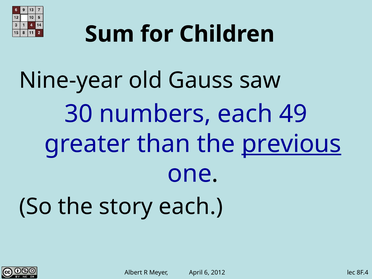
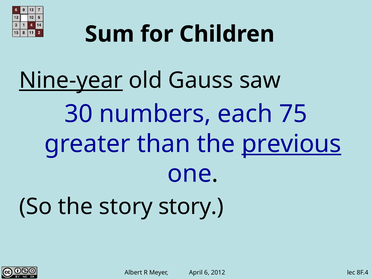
Nine-year underline: none -> present (71, 80)
49: 49 -> 75 (293, 114)
story each: each -> story (191, 207)
